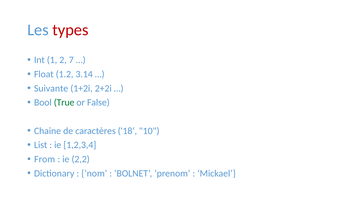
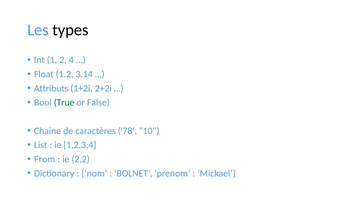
types colour: red -> black (70, 30)
7: 7 -> 4 (71, 60)
Suivante: Suivante -> Attributs (51, 89)
18: 18 -> 78 (127, 131)
